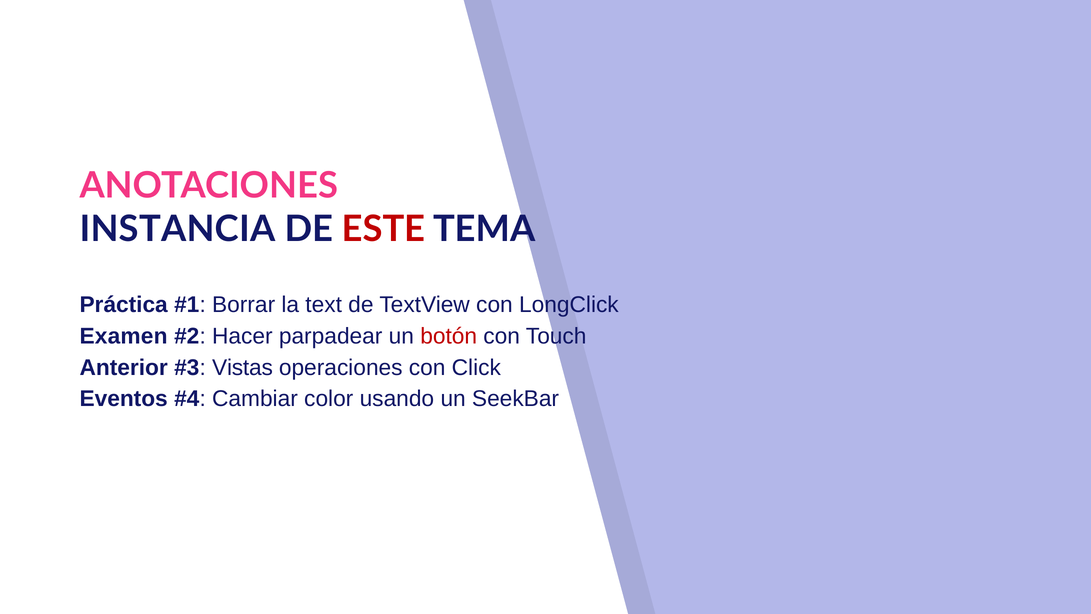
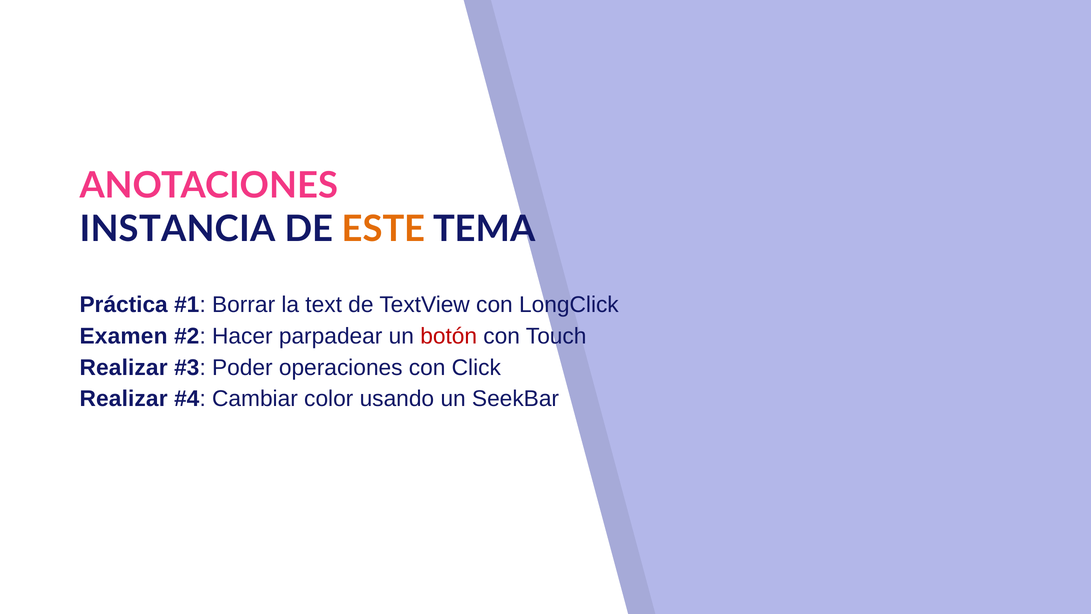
ESTE colour: red -> orange (384, 229)
Anterior: Anterior -> Realizar (124, 367)
Vistas: Vistas -> Poder (242, 367)
Eventos: Eventos -> Realizar (124, 399)
